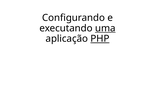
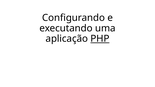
uma underline: present -> none (105, 28)
